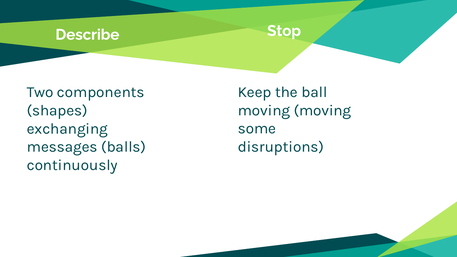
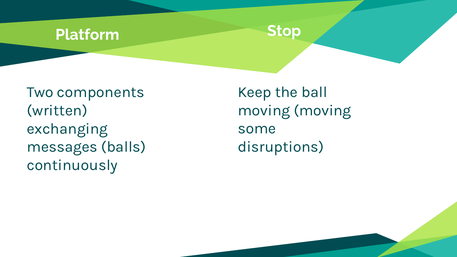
Describe: Describe -> Platform (87, 35)
shapes: shapes -> written (57, 110)
